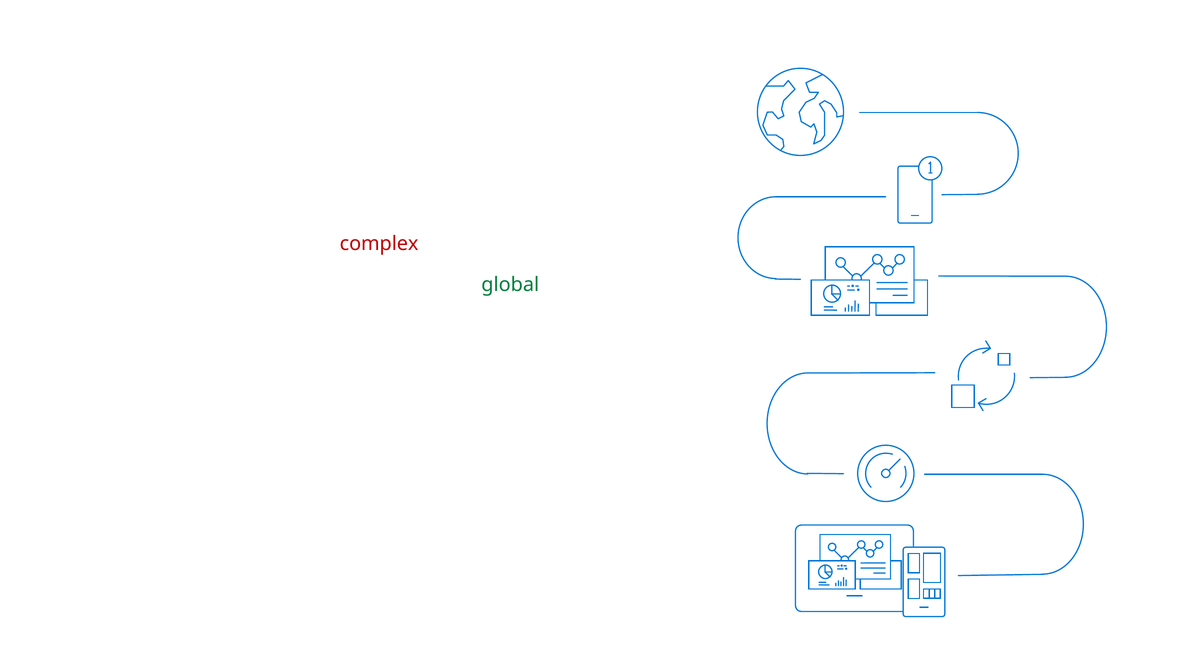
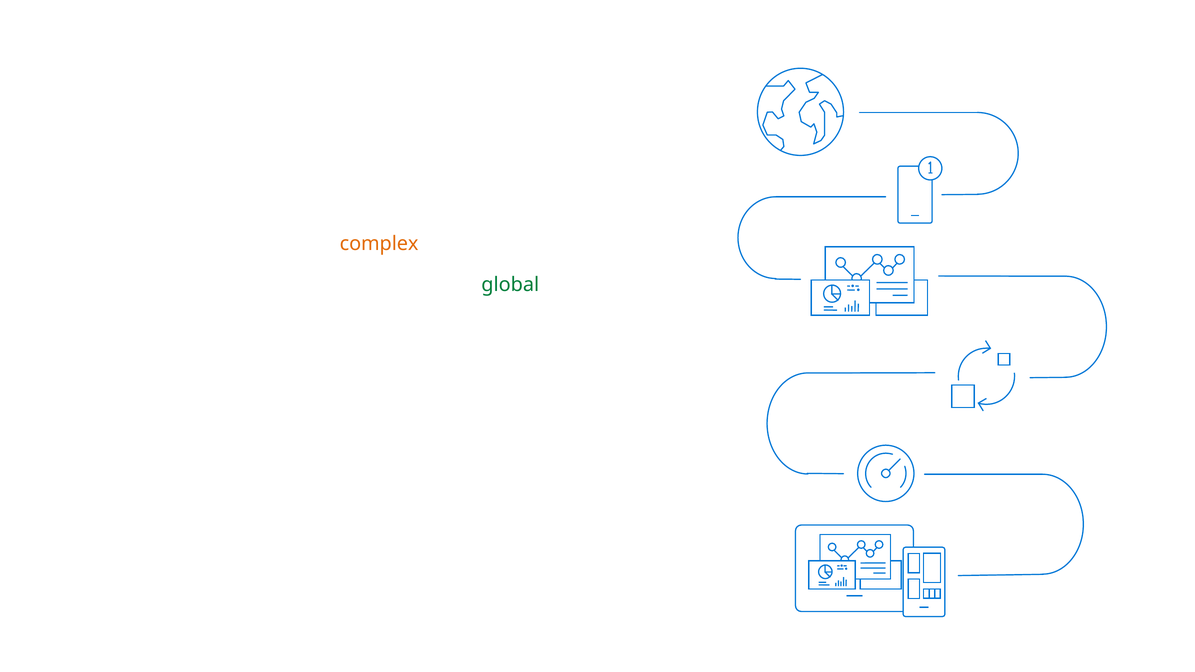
complex colour: red -> orange (379, 244)
